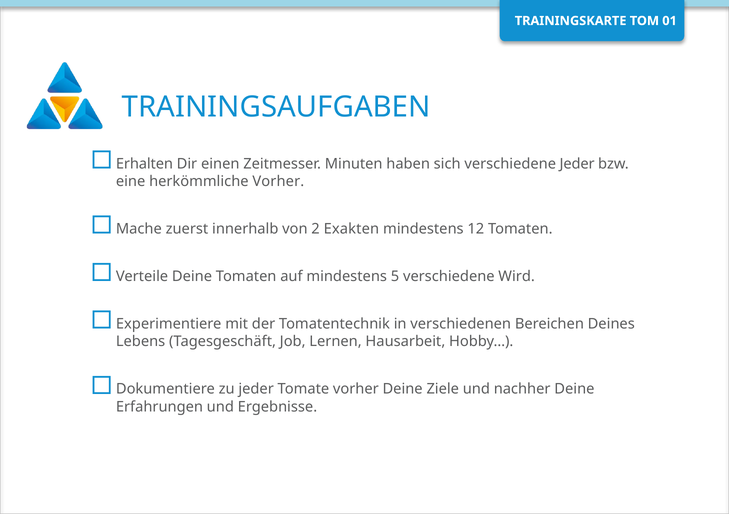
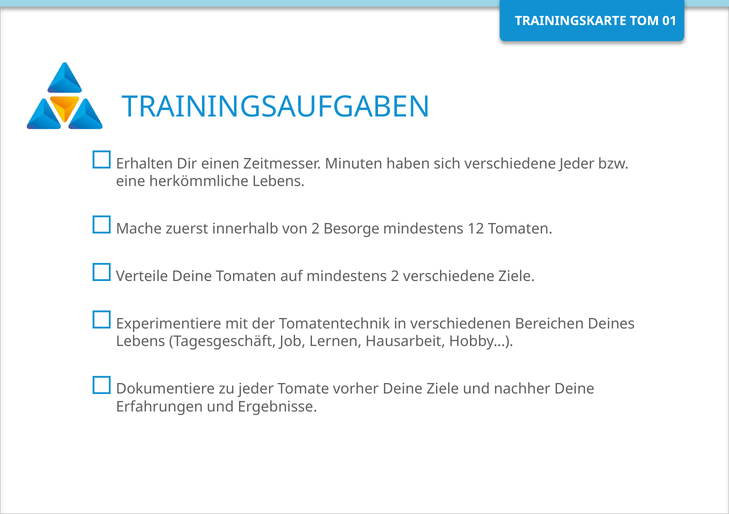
herkömmliche Vorher: Vorher -> Lebens (278, 181)
Exakten: Exakten -> Besorge (352, 229)
mindestens 5: 5 -> 2 (395, 276)
verschiedene Wird: Wird -> Ziele (517, 276)
